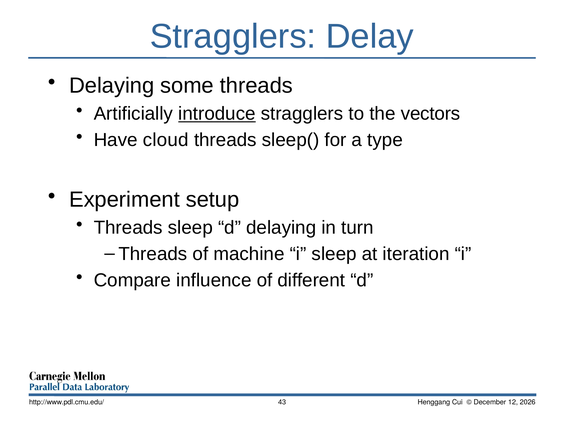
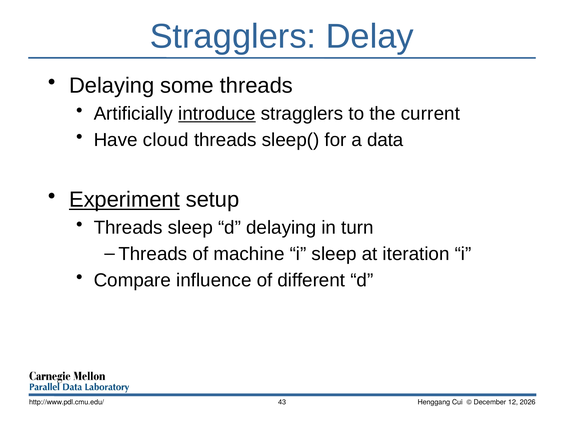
vectors: vectors -> current (430, 114)
type: type -> data (385, 140)
Experiment underline: none -> present (124, 200)
